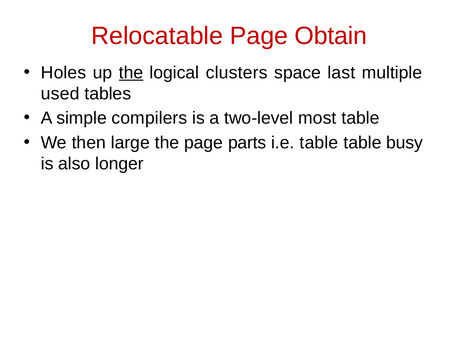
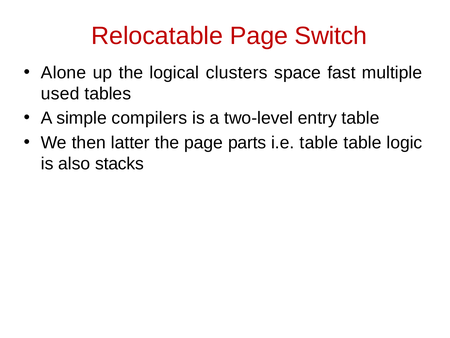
Obtain: Obtain -> Switch (331, 36)
Holes: Holes -> Alone (64, 72)
the underline: present -> none (131, 72)
last: last -> fast (341, 72)
most: most -> entry (317, 118)
large: large -> latter (130, 142)
busy: busy -> logic (404, 142)
longer: longer -> stacks (120, 163)
